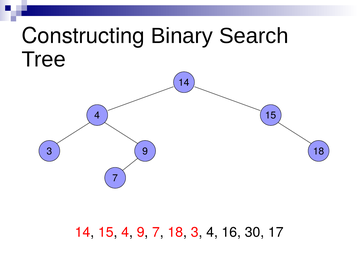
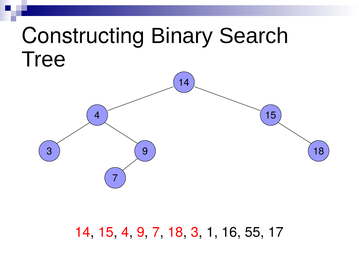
3 4: 4 -> 1 (212, 233)
30: 30 -> 55 (255, 233)
